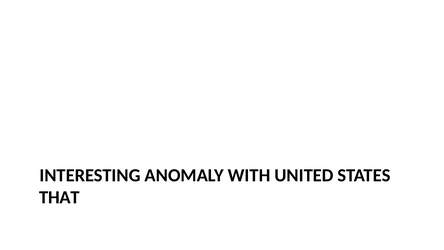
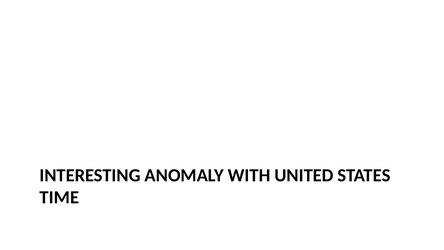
THAT: THAT -> TIME (59, 197)
